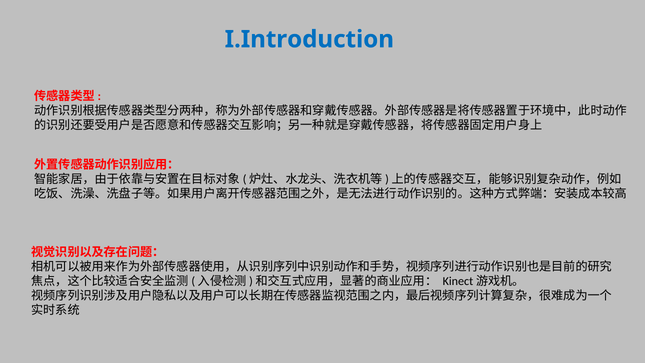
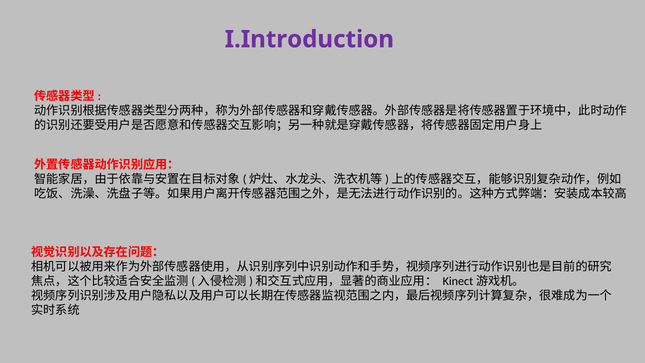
I.Introduction colour: blue -> purple (309, 39)
